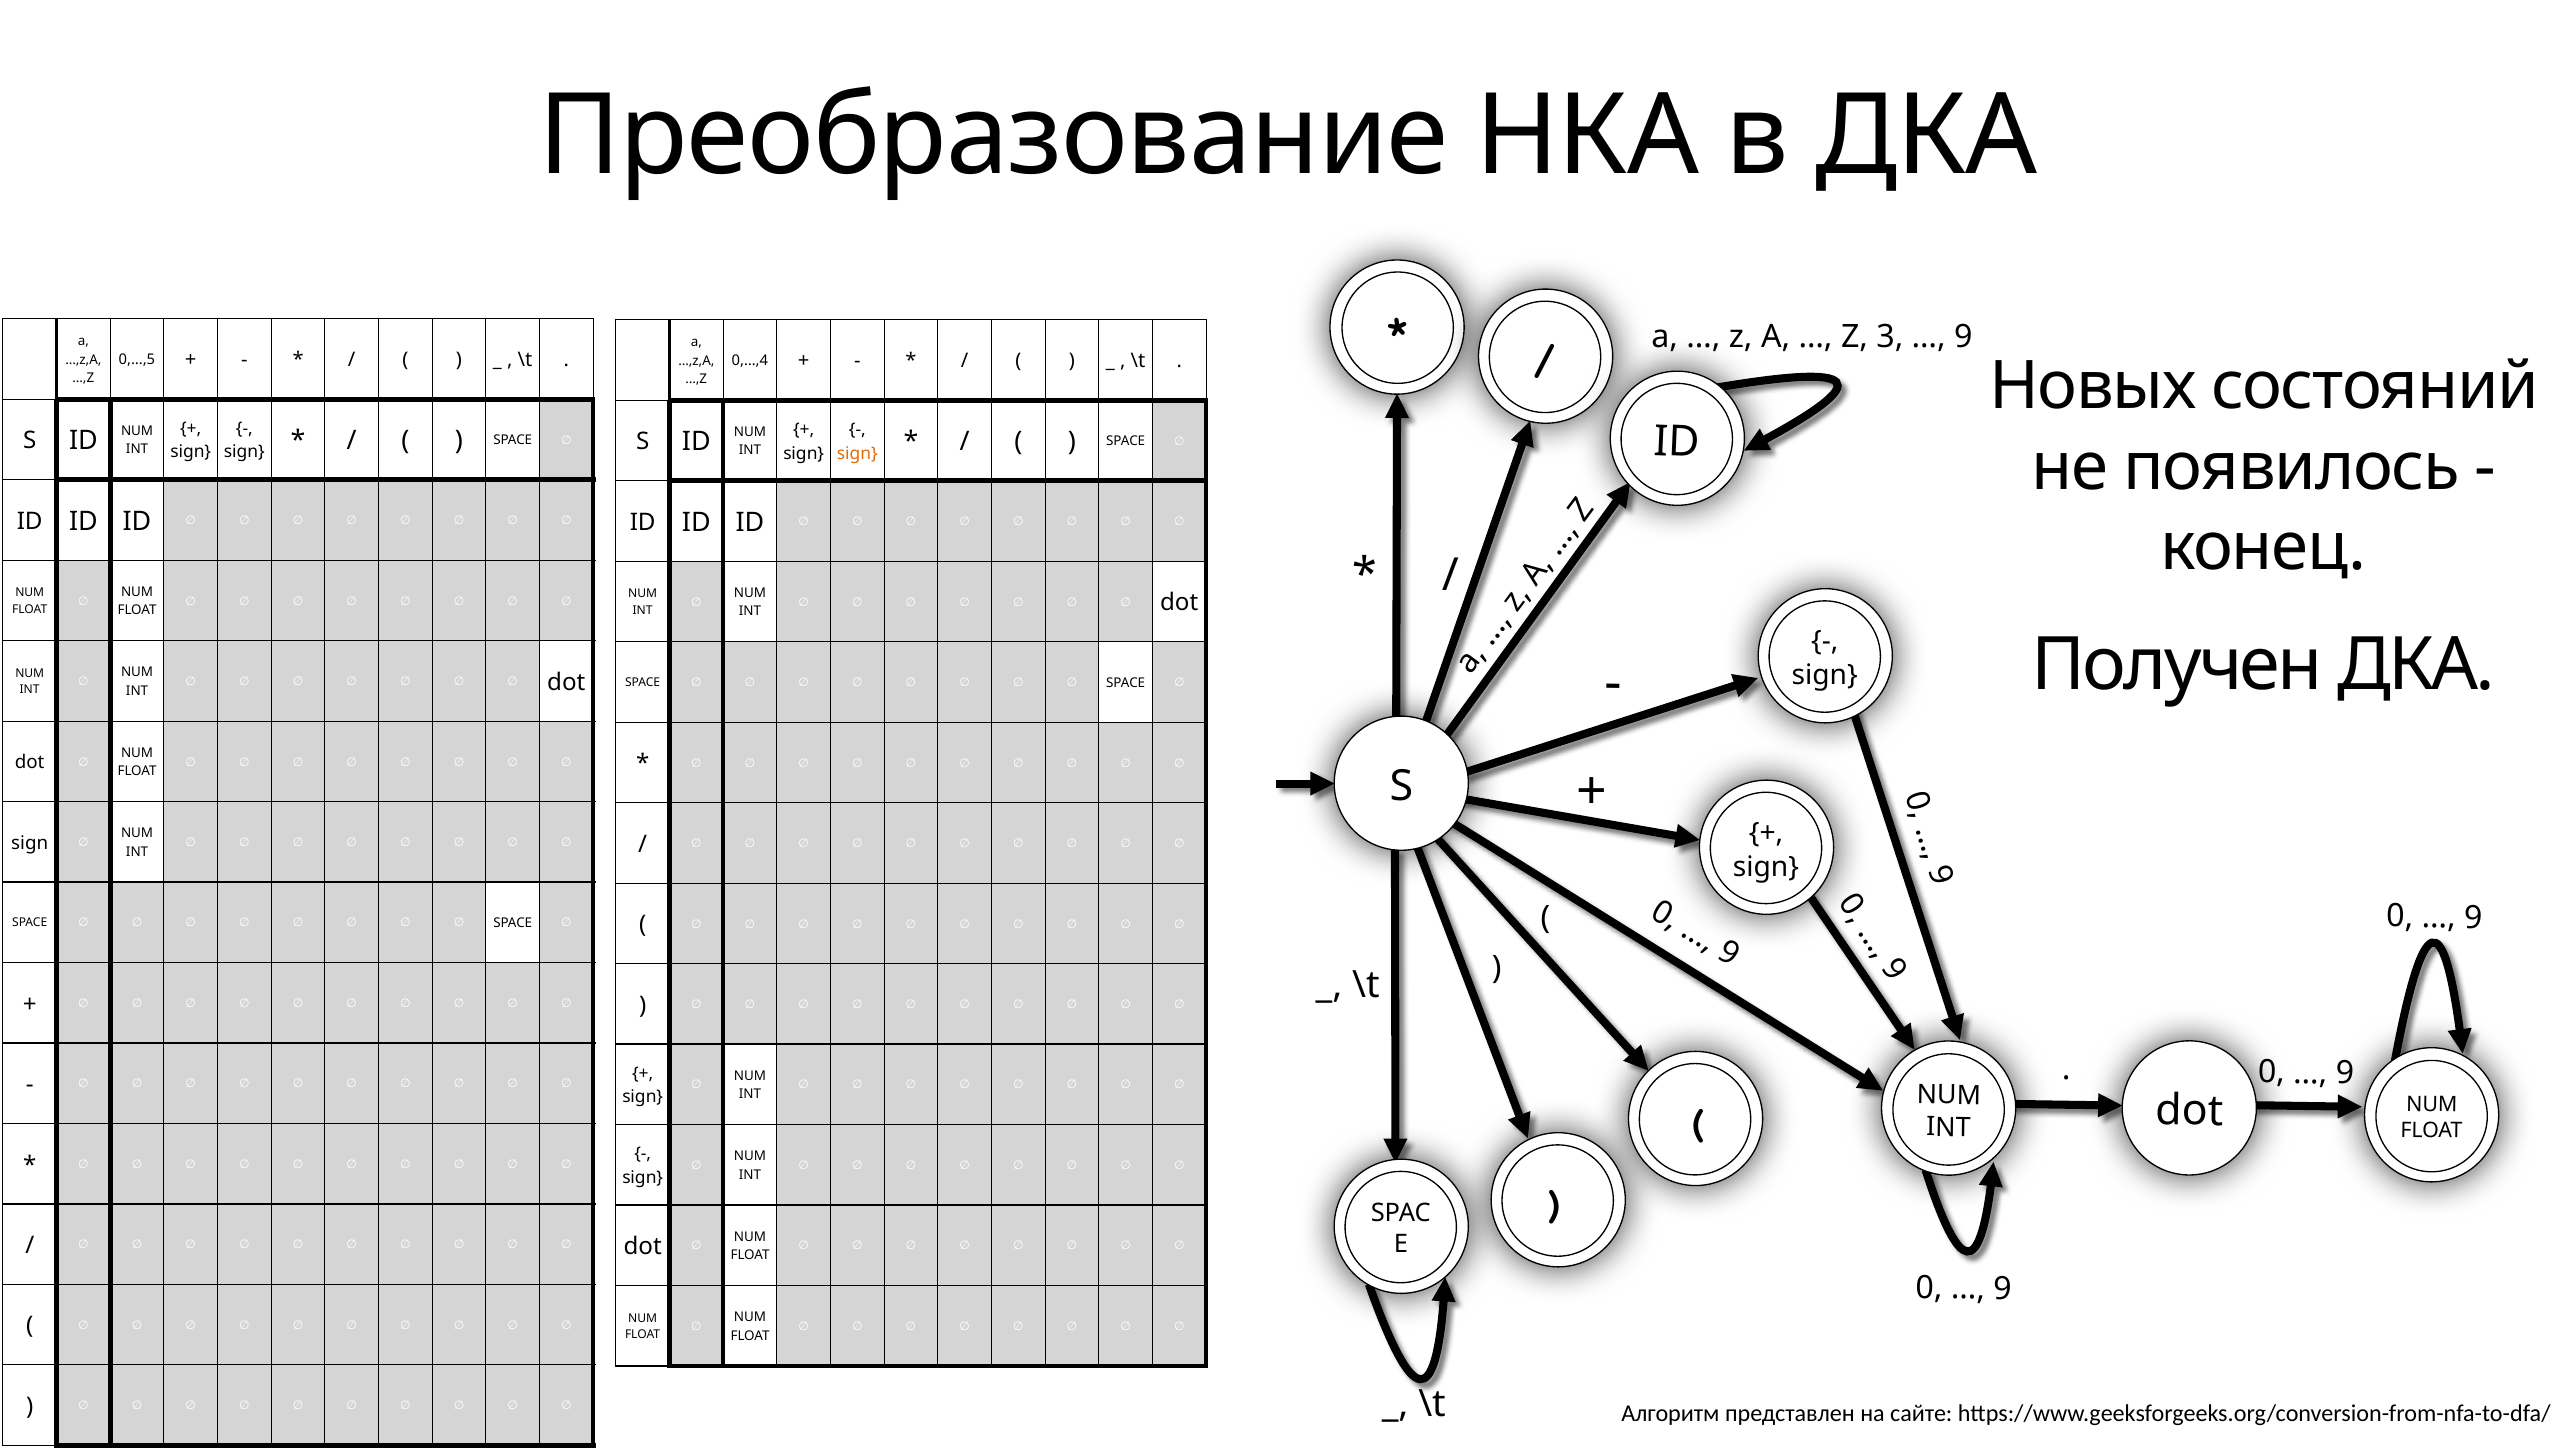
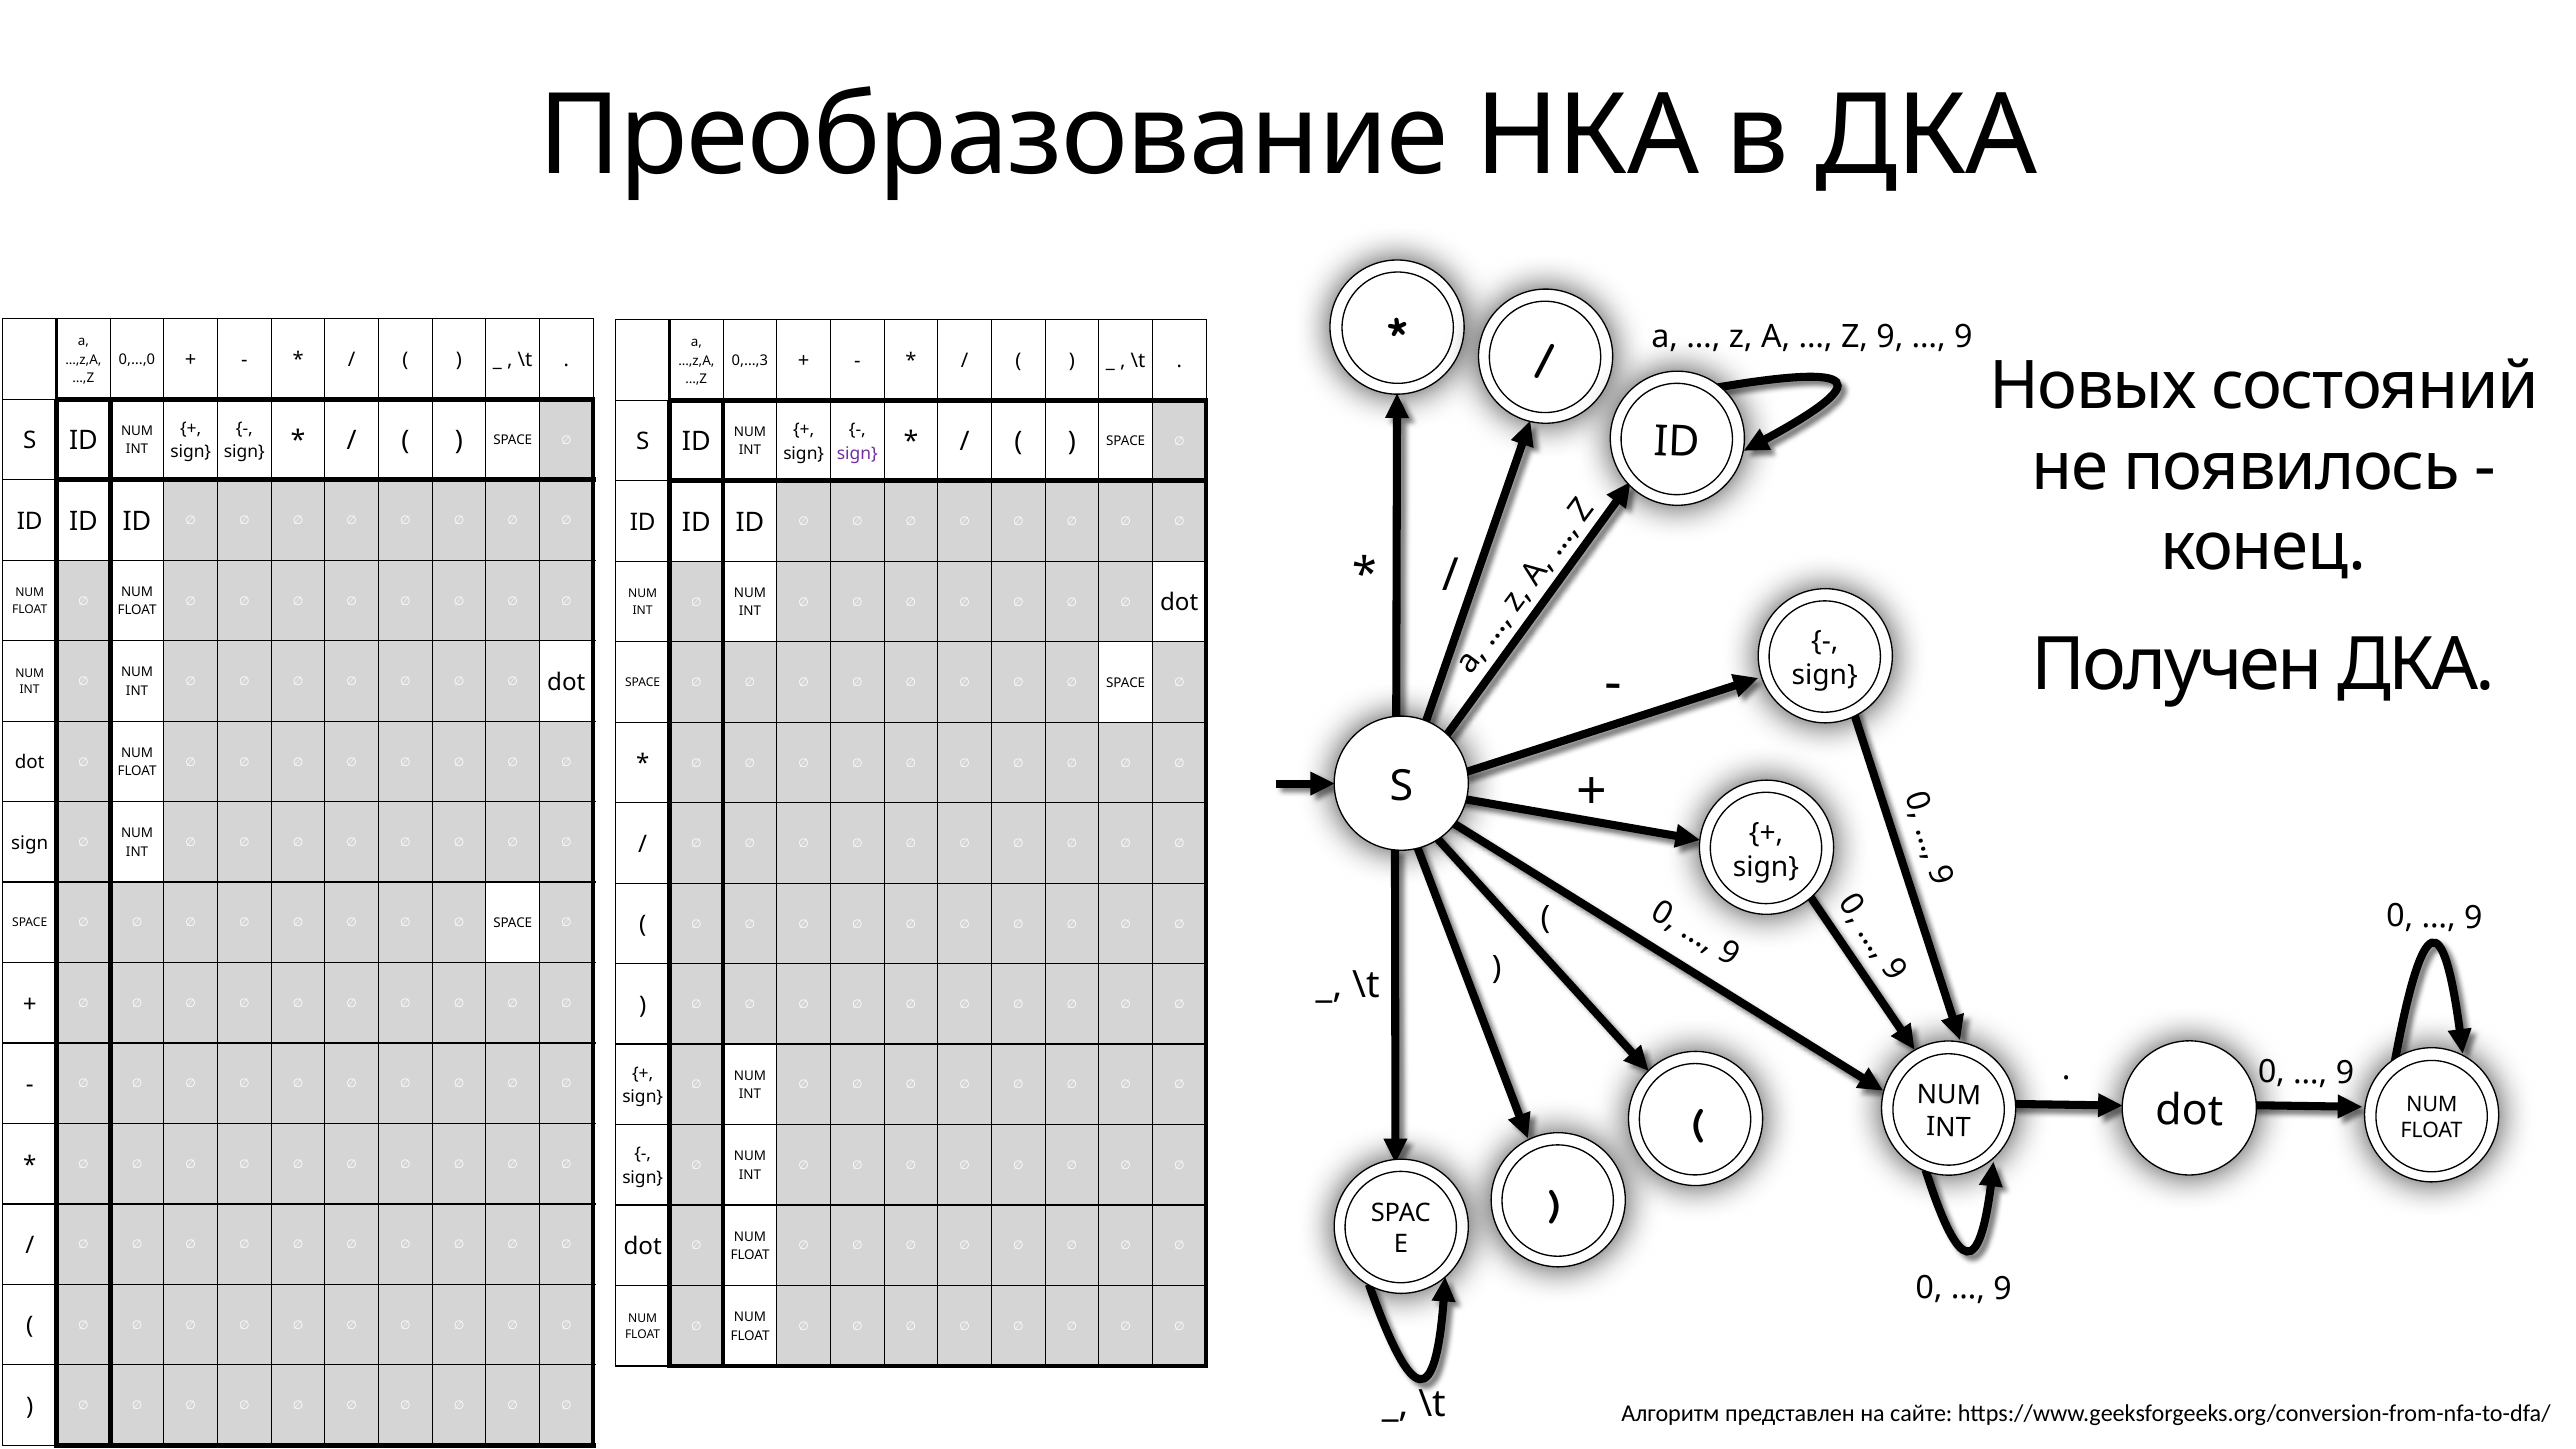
Z 3: 3 -> 9 (1890, 336)
0,…,5: 0,…,5 -> 0,…,0 (137, 360)
0,…,4: 0,…,4 -> 0,…,3 (750, 361)
sign colour: orange -> purple (857, 453)
